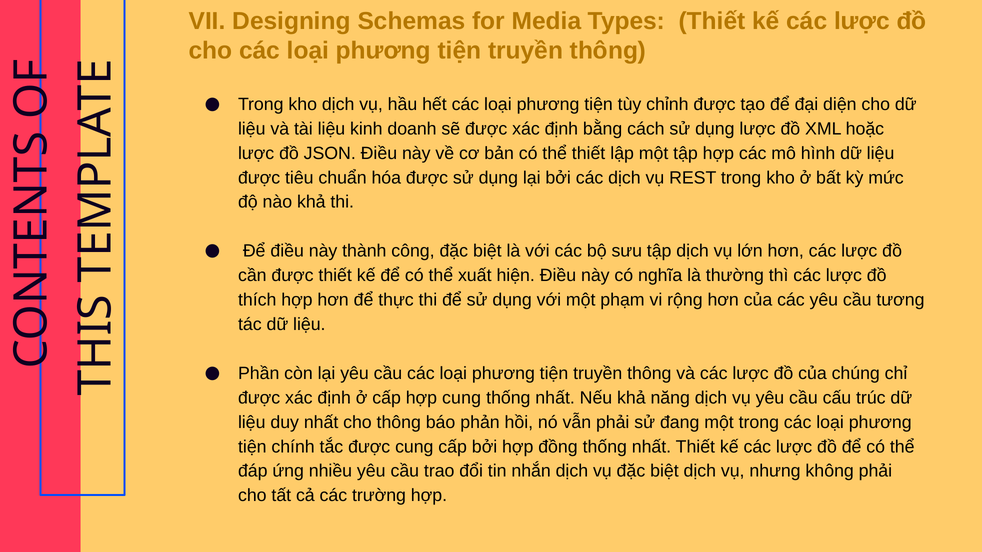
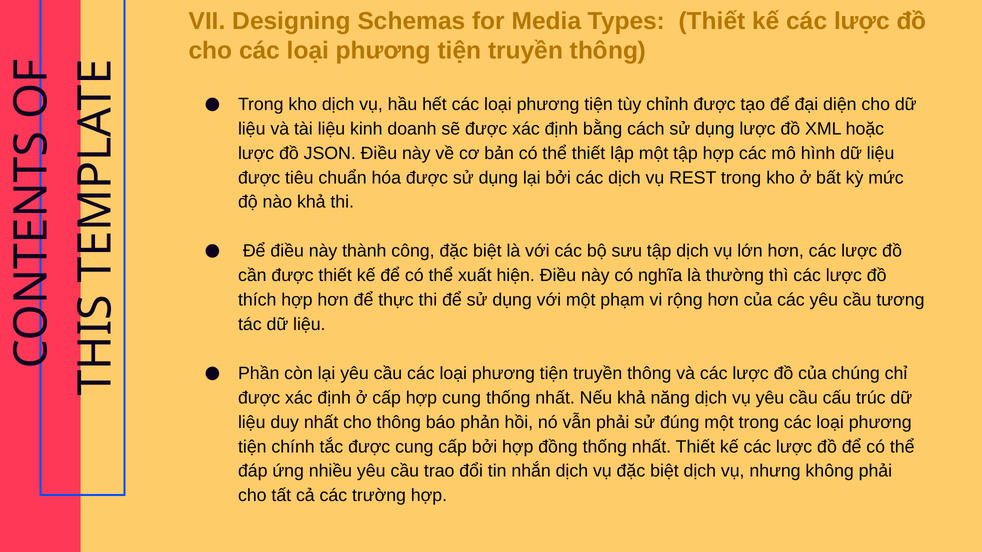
đang: đang -> đúng (680, 423)
